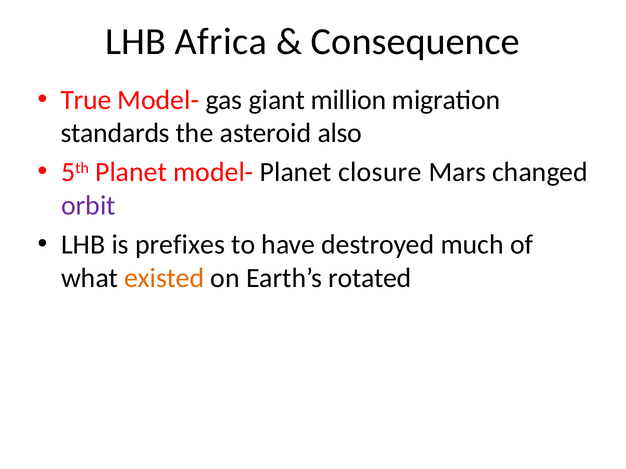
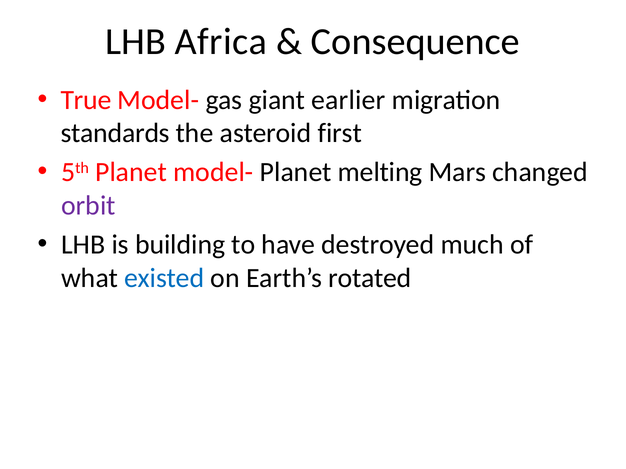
million: million -> earlier (348, 100)
also: also -> first (340, 133)
closure: closure -> melting (380, 172)
prefixes: prefixes -> building (180, 245)
existed colour: orange -> blue (164, 278)
